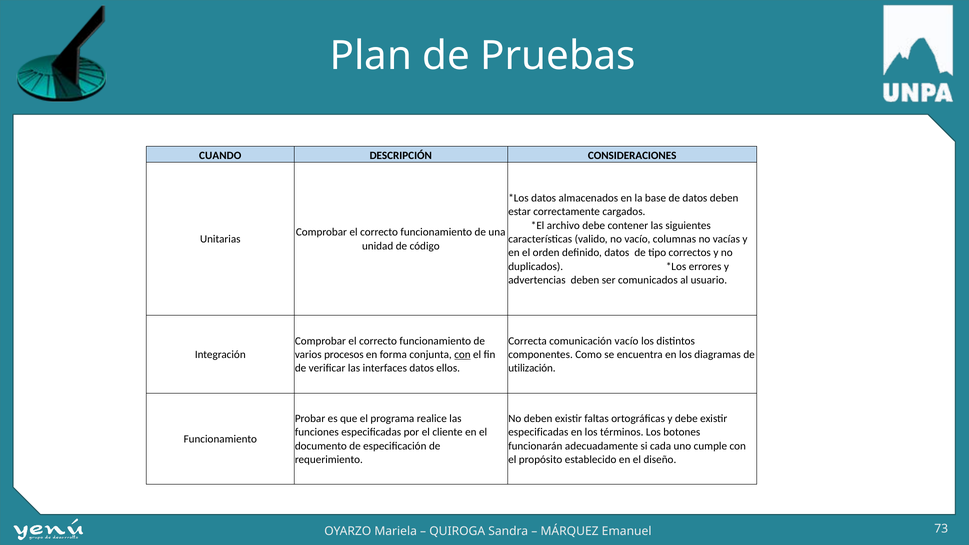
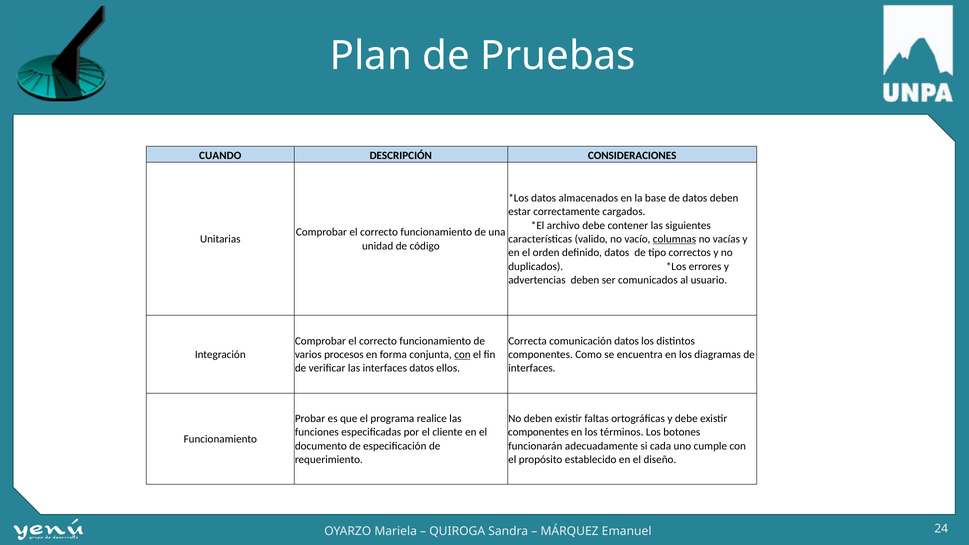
columnas underline: none -> present (674, 239)
comunicación vacío: vacío -> datos (627, 341)
utilización: utilización -> interfaces (532, 368)
especificadas: especificadas -> componentes (538, 432)
73: 73 -> 24 (941, 529)
